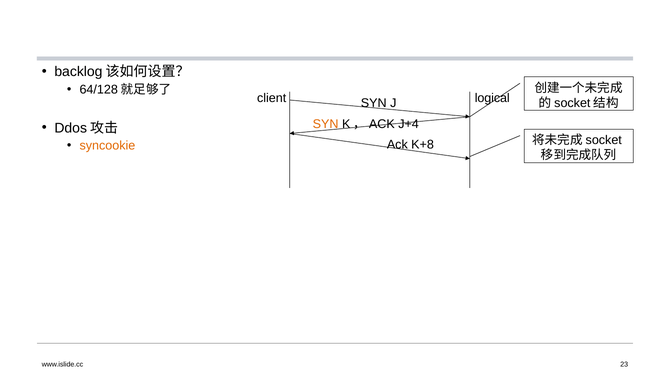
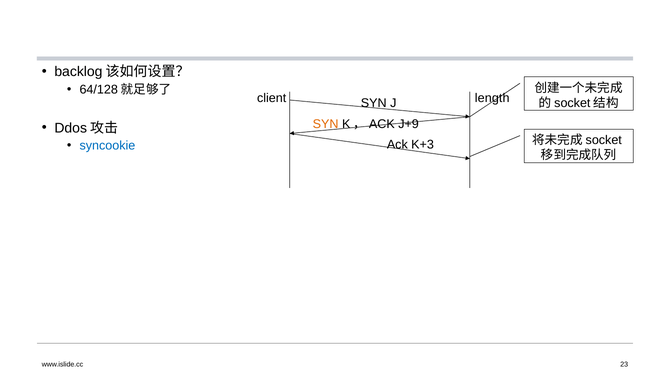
logical: logical -> length (492, 98)
J+4: J+4 -> J+9 (409, 124)
K+8: K+8 -> K+3 (423, 144)
syncookie colour: orange -> blue (107, 146)
